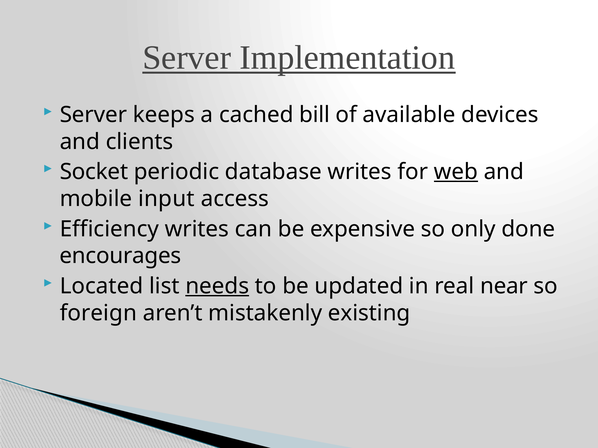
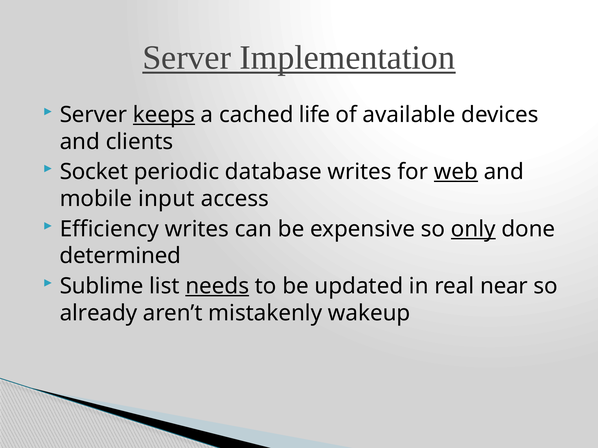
keeps underline: none -> present (164, 115)
bill: bill -> life (315, 115)
only underline: none -> present (473, 229)
encourages: encourages -> determined (120, 256)
Located: Located -> Sublime (102, 286)
foreign: foreign -> already (98, 313)
existing: existing -> wakeup (369, 313)
